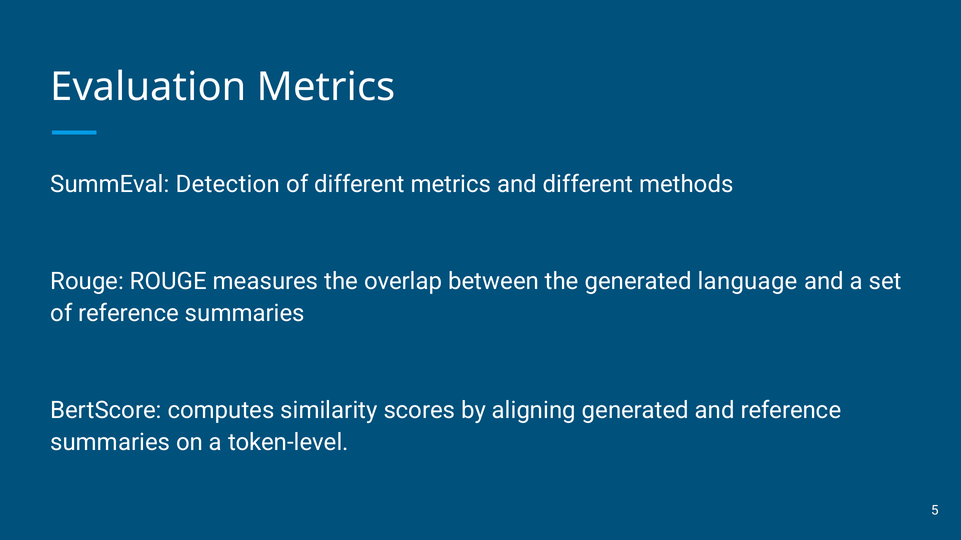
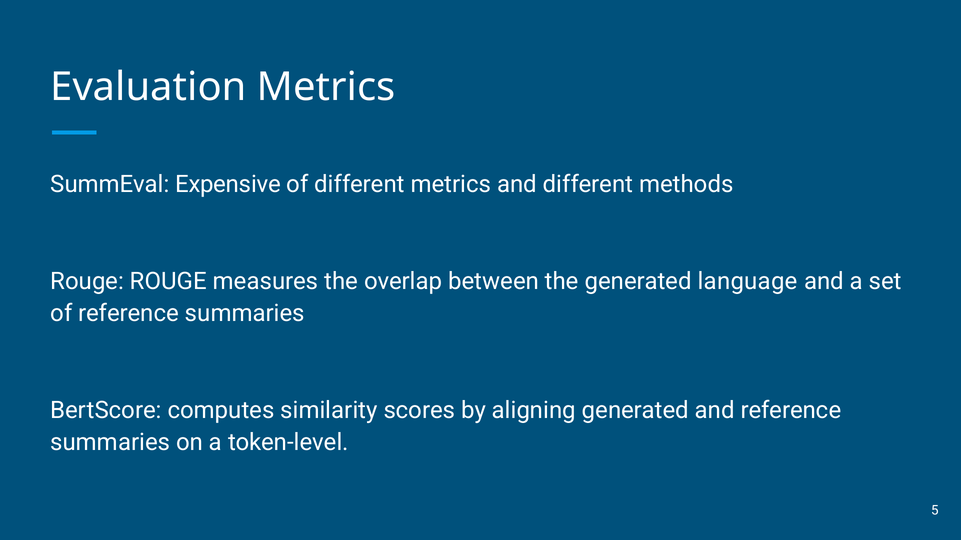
Detection: Detection -> Expensive (228, 185)
